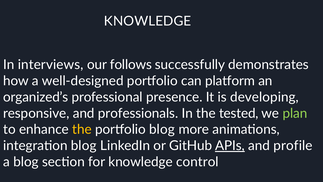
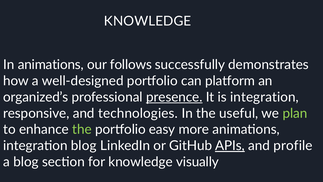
In interviews: interviews -> animations (51, 65)
presence underline: none -> present (174, 97)
is developing: developing -> integration (264, 97)
professionals: professionals -> technologies (138, 113)
tested: tested -> useful (239, 113)
the colour: yellow -> light green (82, 129)
portfolio blog: blog -> easy (162, 129)
control: control -> visually (197, 162)
